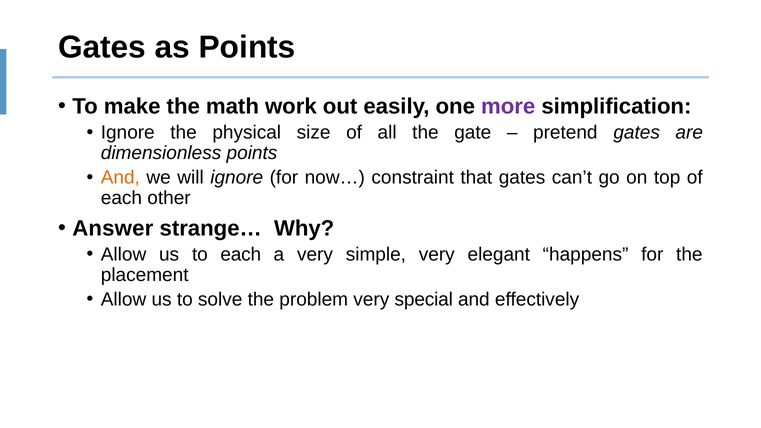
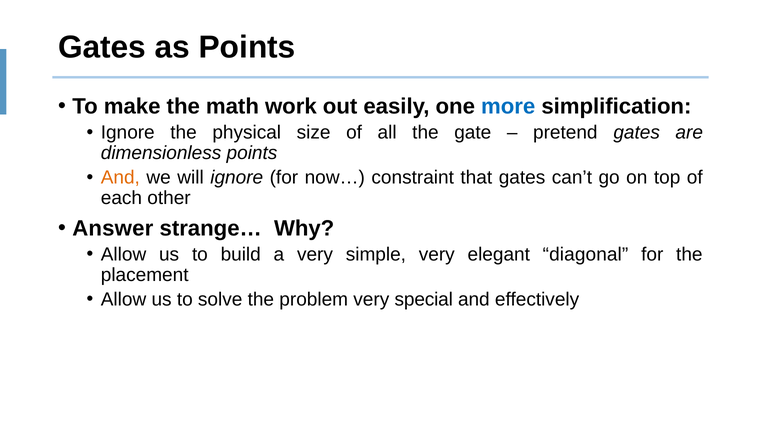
more colour: purple -> blue (508, 106)
to each: each -> build (241, 254)
happens: happens -> diagonal (586, 254)
